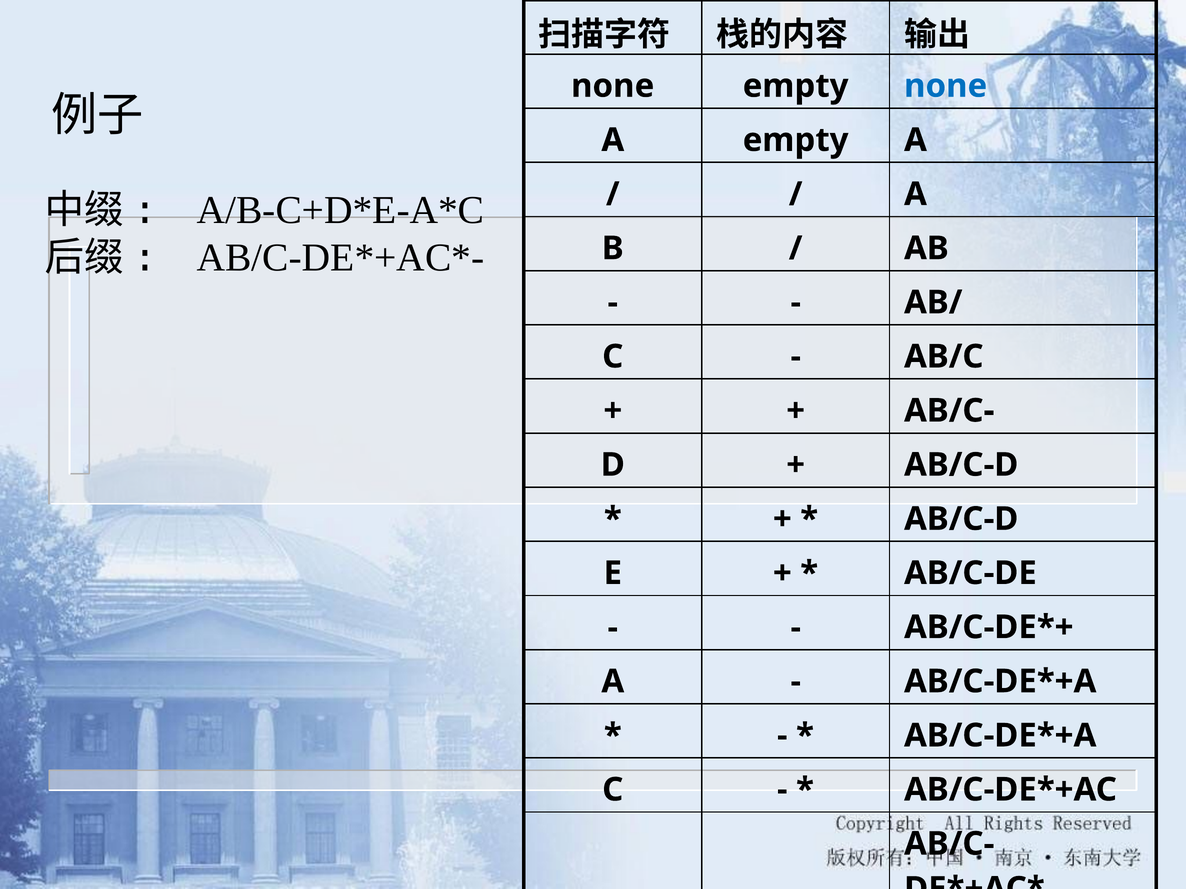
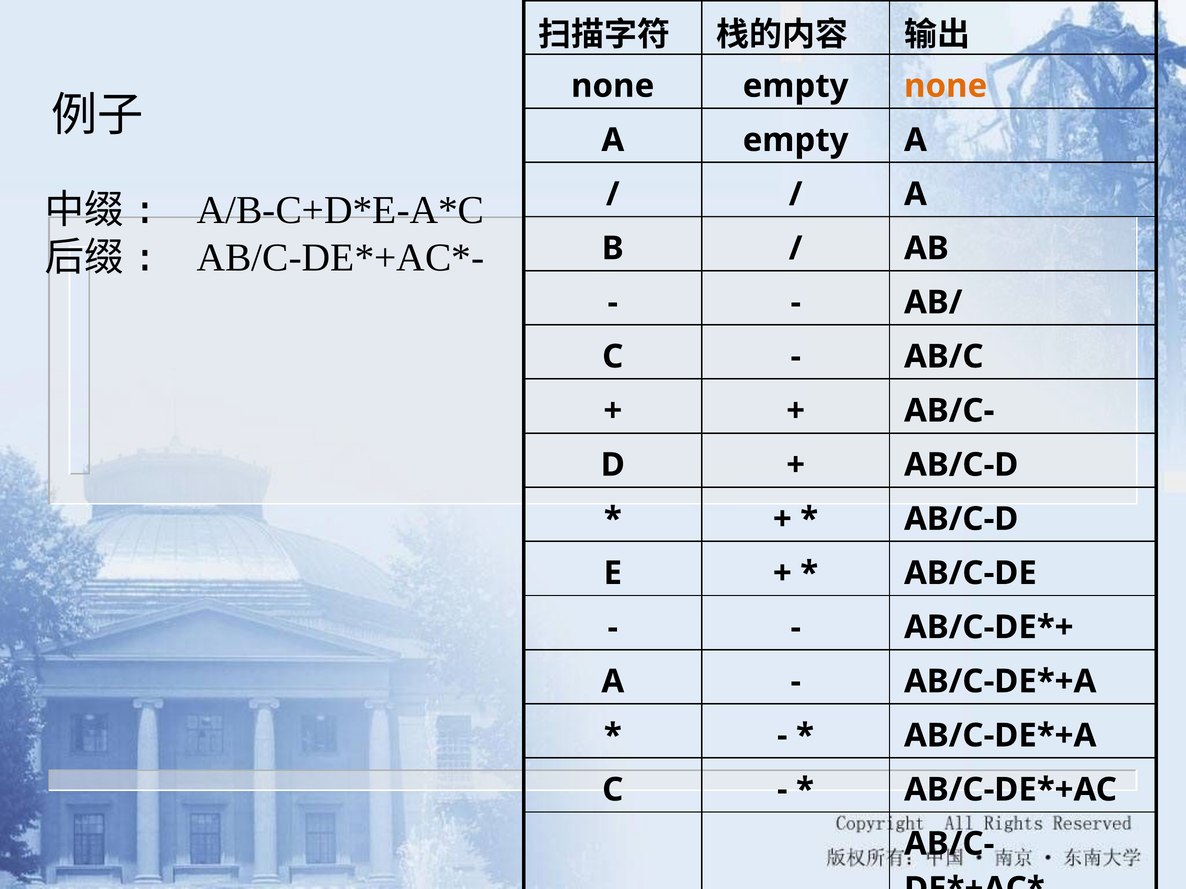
none colour: blue -> orange (946, 86)
